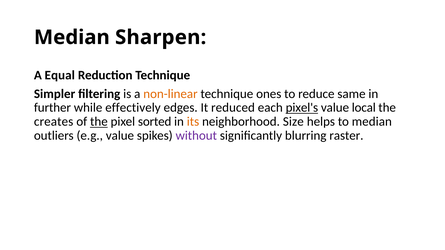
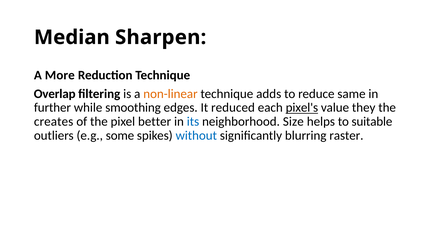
Equal: Equal -> More (60, 75)
Simpler: Simpler -> Overlap (55, 94)
ones: ones -> adds (269, 94)
effectively: effectively -> smoothing (133, 108)
local: local -> they (364, 108)
the underline: present -> none (99, 122)
sorted: sorted -> better (155, 122)
its colour: orange -> blue (193, 122)
to median: median -> suitable (372, 122)
e.g value: value -> some (120, 136)
without colour: purple -> blue (196, 136)
